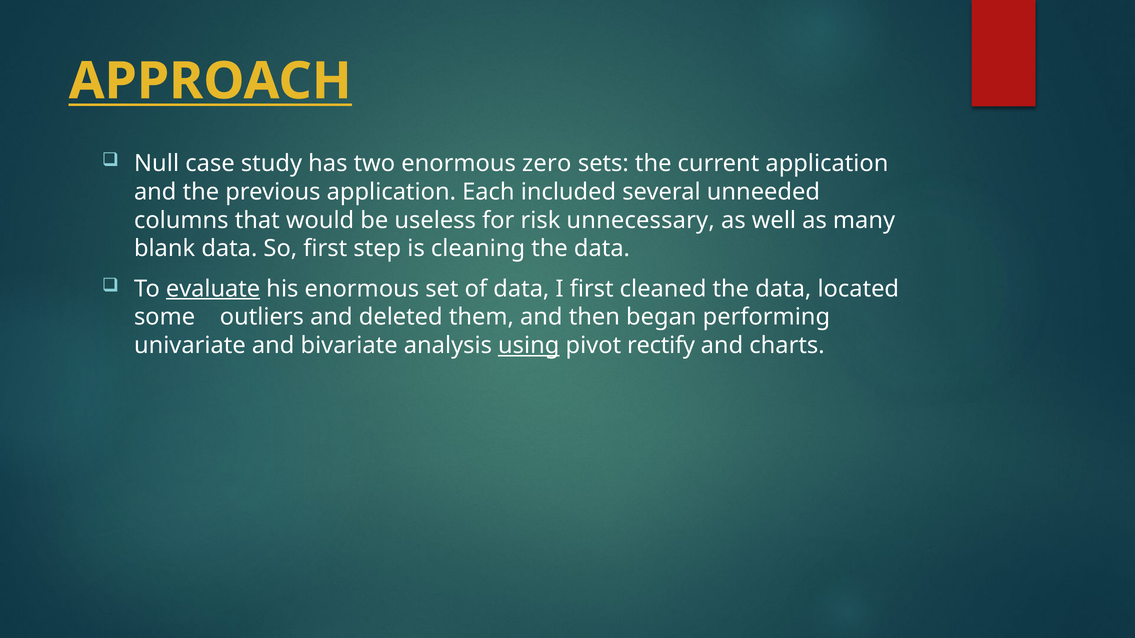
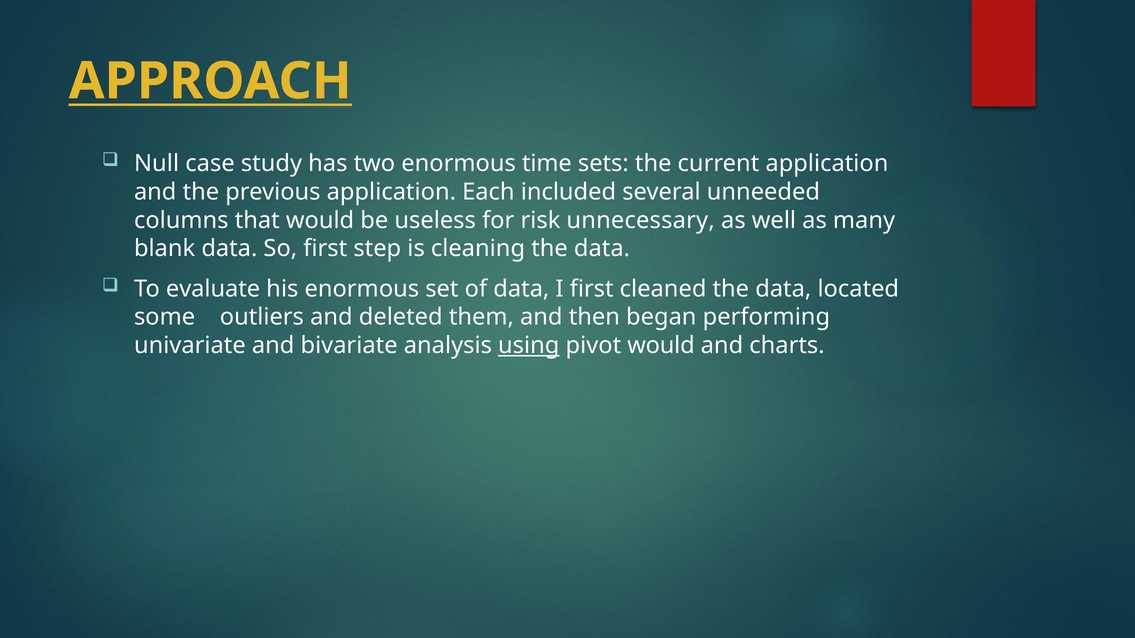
zero: zero -> time (547, 164)
evaluate underline: present -> none (213, 289)
pivot rectify: rectify -> would (661, 346)
